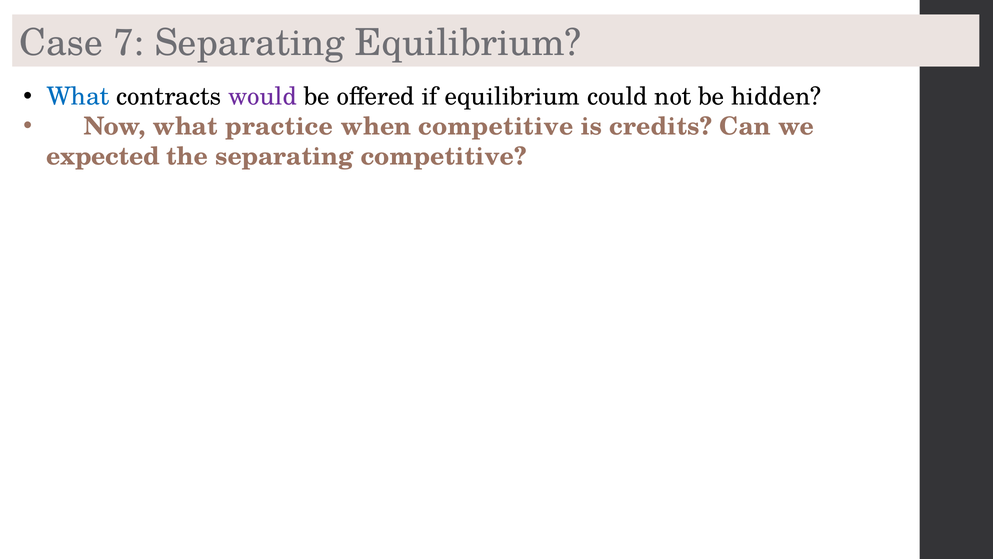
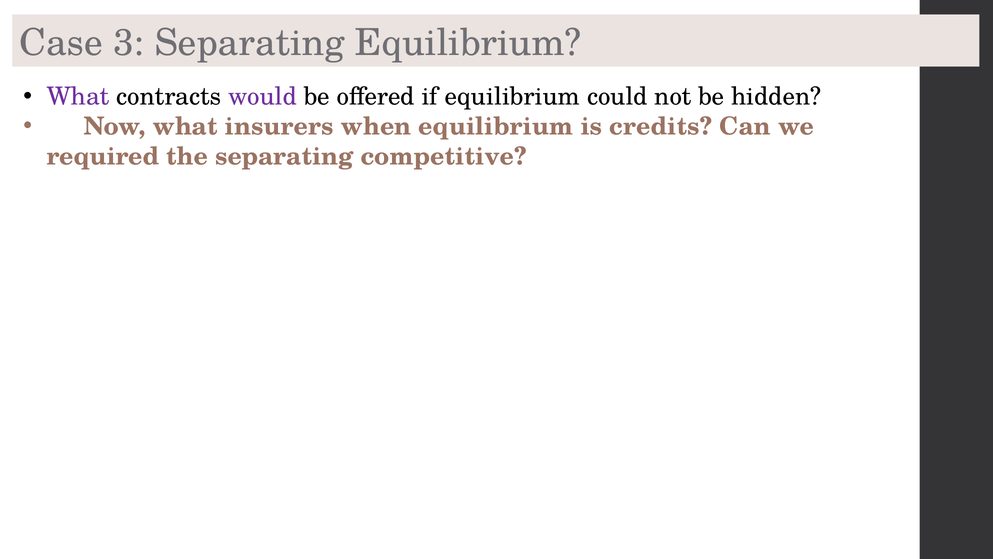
7: 7 -> 3 (129, 43)
What colour: blue -> purple (78, 97)
practice: practice -> insurers (279, 126)
when competitive: competitive -> equilibrium (496, 126)
expected: expected -> required (103, 156)
